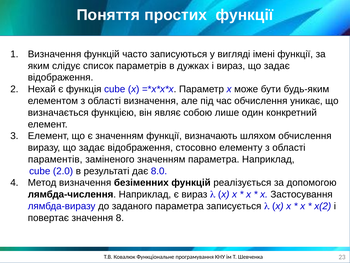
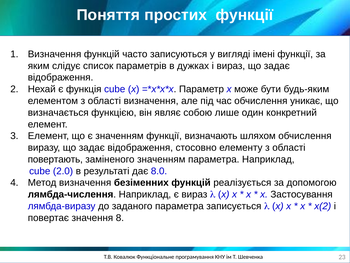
параментів: параментів -> повертають (55, 159)
